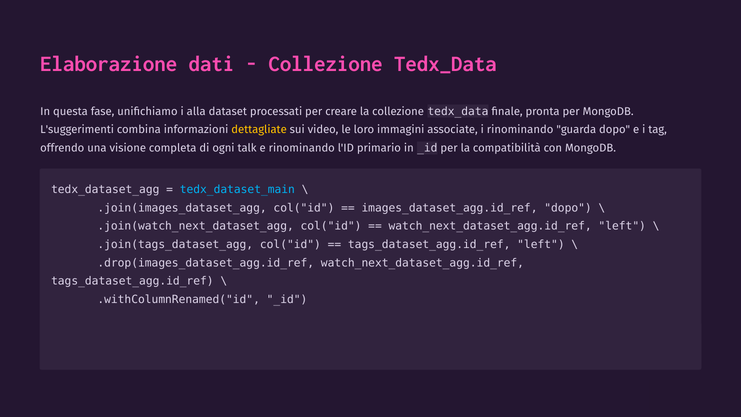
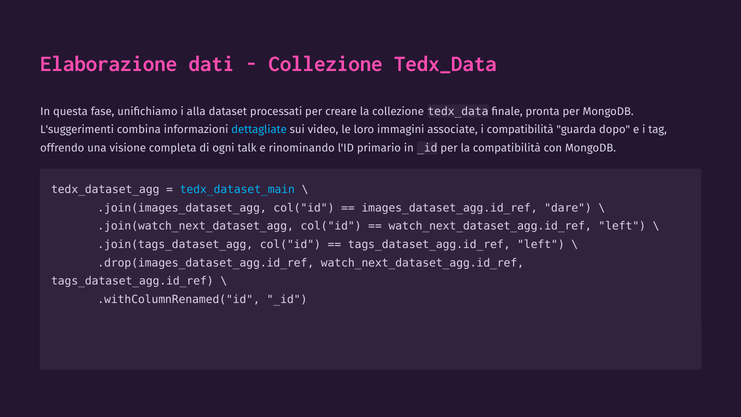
dettagliate colour: yellow -> light blue (259, 130)
i rinominando: rinominando -> compatibilità (520, 130)
images_dataset_agg.id_ref dopo: dopo -> dare (568, 208)
